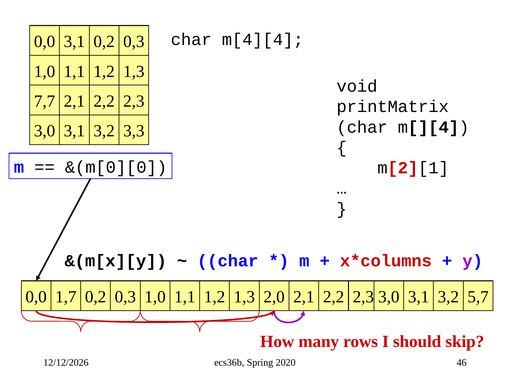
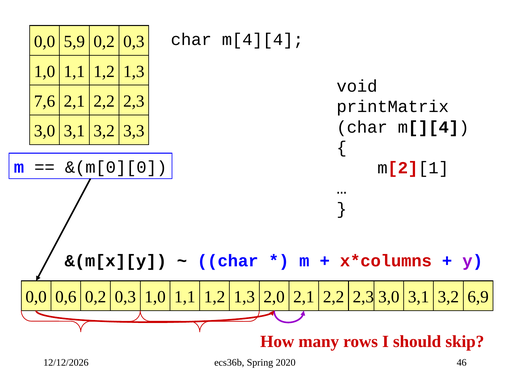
0,0 3,1: 3,1 -> 5,9 (74, 42)
7,7: 7,7 -> 7,6 (45, 101)
1,7: 1,7 -> 0,6 (66, 297)
5,7: 5,7 -> 6,9 (478, 297)
